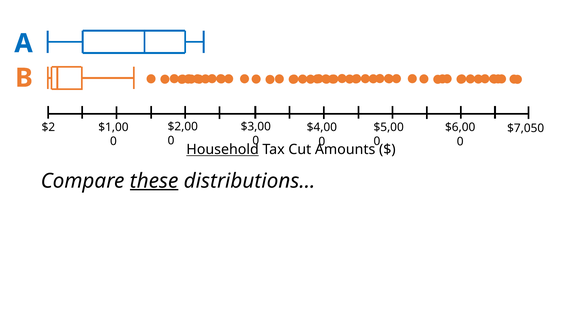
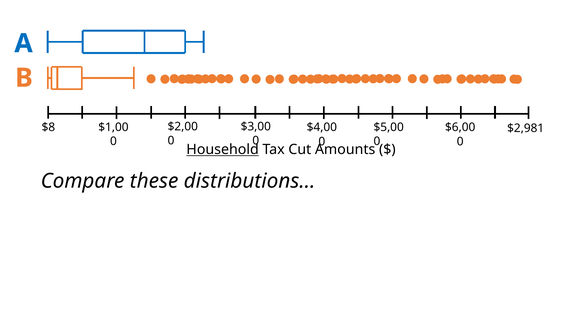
$2: $2 -> $8 (48, 127)
$7,050: $7,050 -> $2,981 (526, 128)
these underline: present -> none (154, 181)
